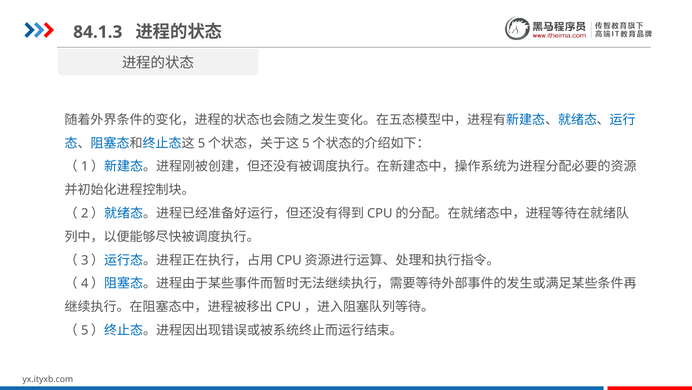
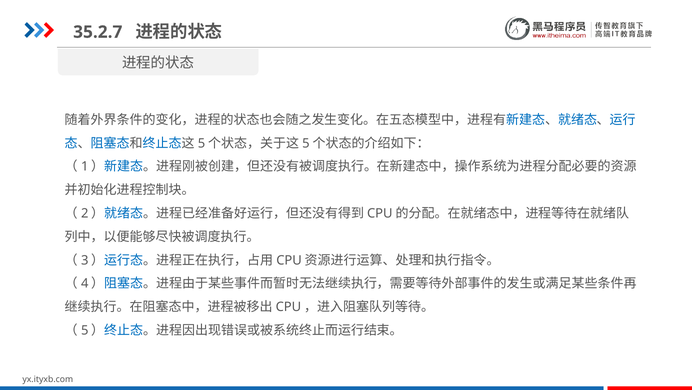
84.1.3: 84.1.3 -> 35.2.7 (98, 32)
